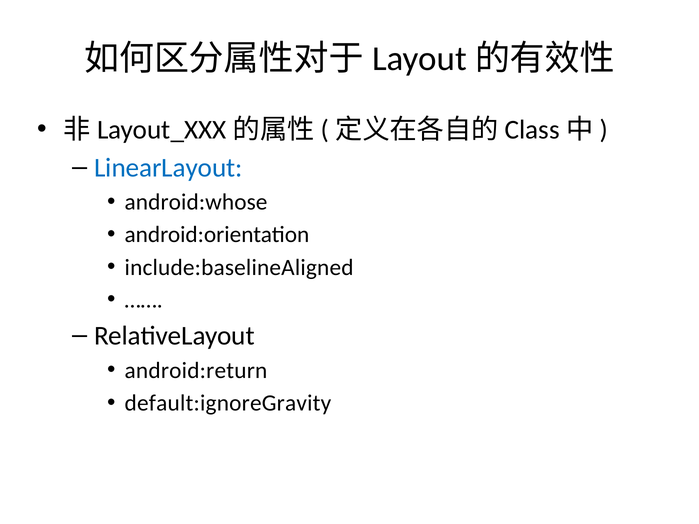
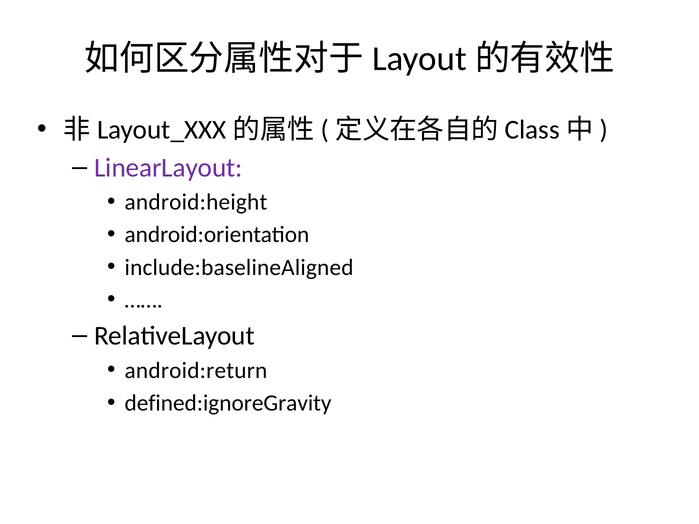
LinearLayout colour: blue -> purple (168, 168)
android:whose: android:whose -> android:height (196, 202)
default:ignoreGravity: default:ignoreGravity -> defined:ignoreGravity (228, 403)
